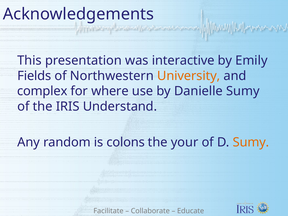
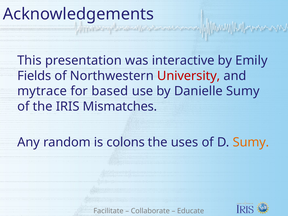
University colour: orange -> red (189, 76)
complex: complex -> mytrace (42, 91)
where: where -> based (110, 91)
Understand: Understand -> Mismatches (120, 107)
your: your -> uses (185, 142)
